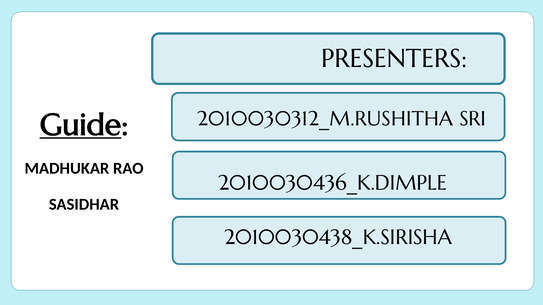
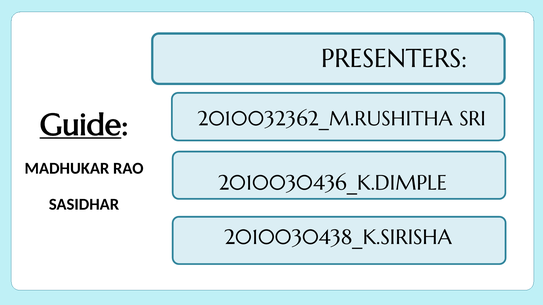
2010030312_M.RUSHITHA: 2010030312_M.RUSHITHA -> 2010032362_M.RUSHITHA (325, 119)
